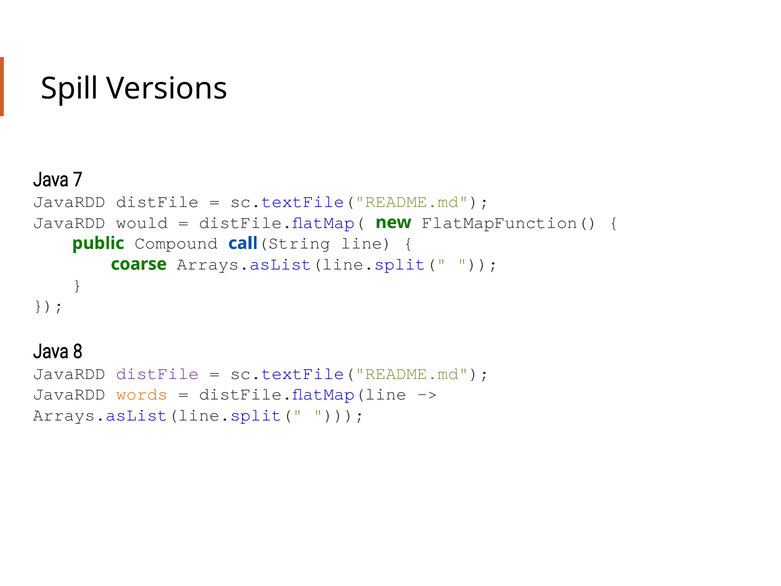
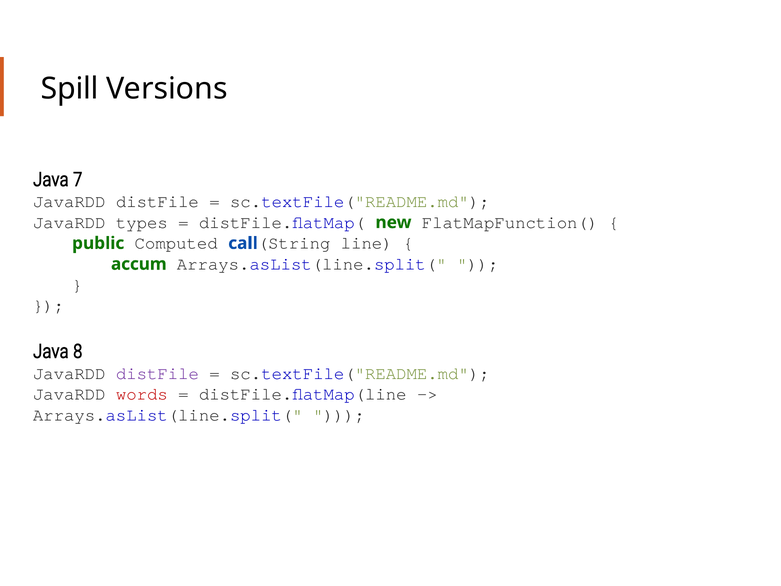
would: would -> types (142, 222)
Compound: Compound -> Computed (176, 243)
coarse: coarse -> accum (139, 264)
words colour: orange -> red (142, 394)
